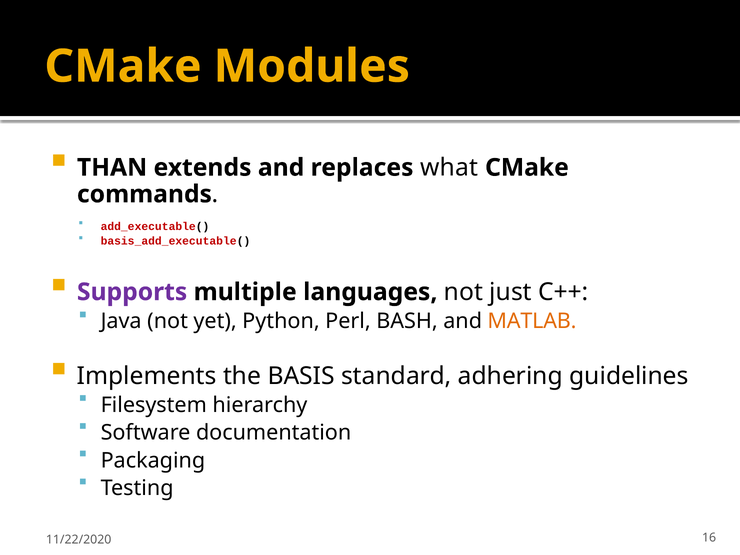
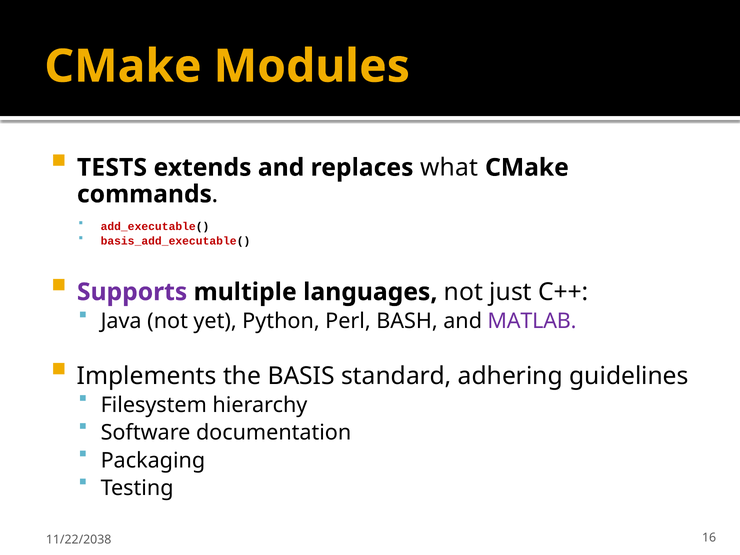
THAN: THAN -> TESTS (112, 168)
MATLAB colour: orange -> purple (532, 321)
11/22/2020: 11/22/2020 -> 11/22/2038 (79, 540)
